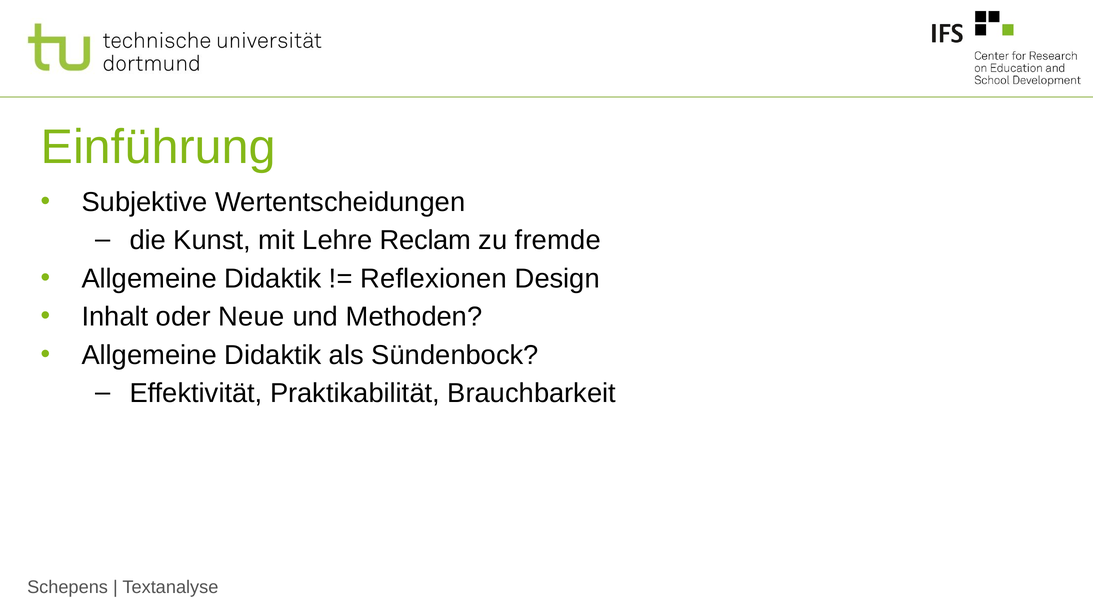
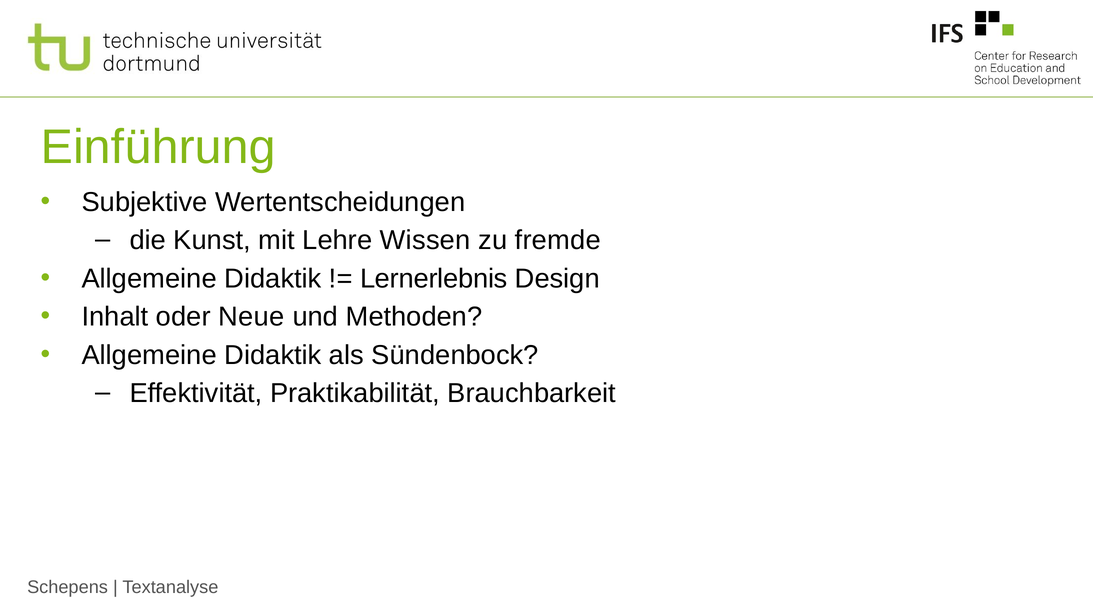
Reclam: Reclam -> Wissen (425, 240)
Reflexionen: Reflexionen -> Lernerlebnis (434, 278)
